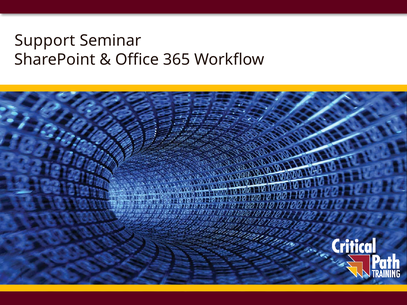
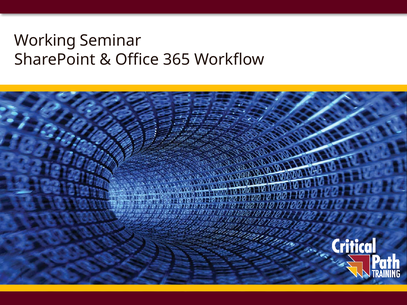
Support: Support -> Working (45, 41)
